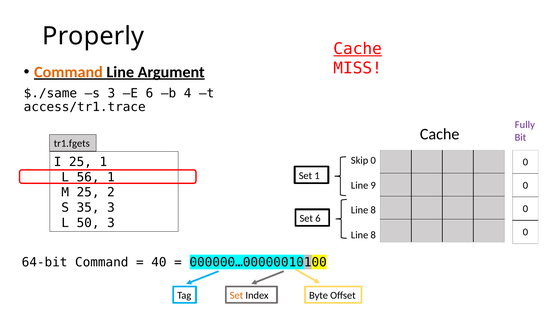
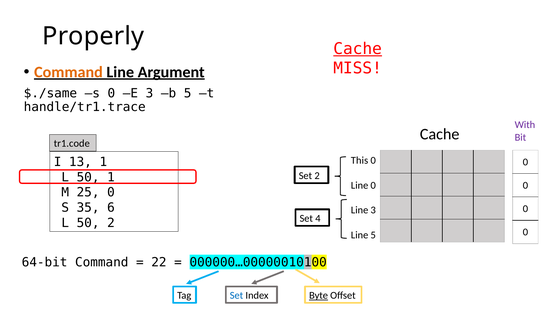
s 3: 3 -> 0 (111, 94)
E 6: 6 -> 3 (149, 94)
b 4: 4 -> 5 (188, 94)
access/tr1.trace: access/tr1.trace -> handle/tr1.trace (85, 107)
Fully: Fully -> With (525, 125)
tr1.fgets: tr1.fgets -> tr1.code (72, 144)
Skip: Skip -> This (360, 161)
I 25: 25 -> 13 (80, 162)
Set 1: 1 -> 2 (317, 176)
56: 56 -> 50 (88, 178)
Line 9: 9 -> 0 (373, 186)
25 2: 2 -> 0 (111, 193)
35 3: 3 -> 6 (111, 208)
8: 8 -> 3 (373, 211)
Set 6: 6 -> 4 (318, 219)
50 3: 3 -> 2 (111, 223)
8: 8 -> 5 (373, 236)
40: 40 -> 22 (159, 263)
Set colour: orange -> blue (236, 296)
Byte underline: none -> present (319, 296)
